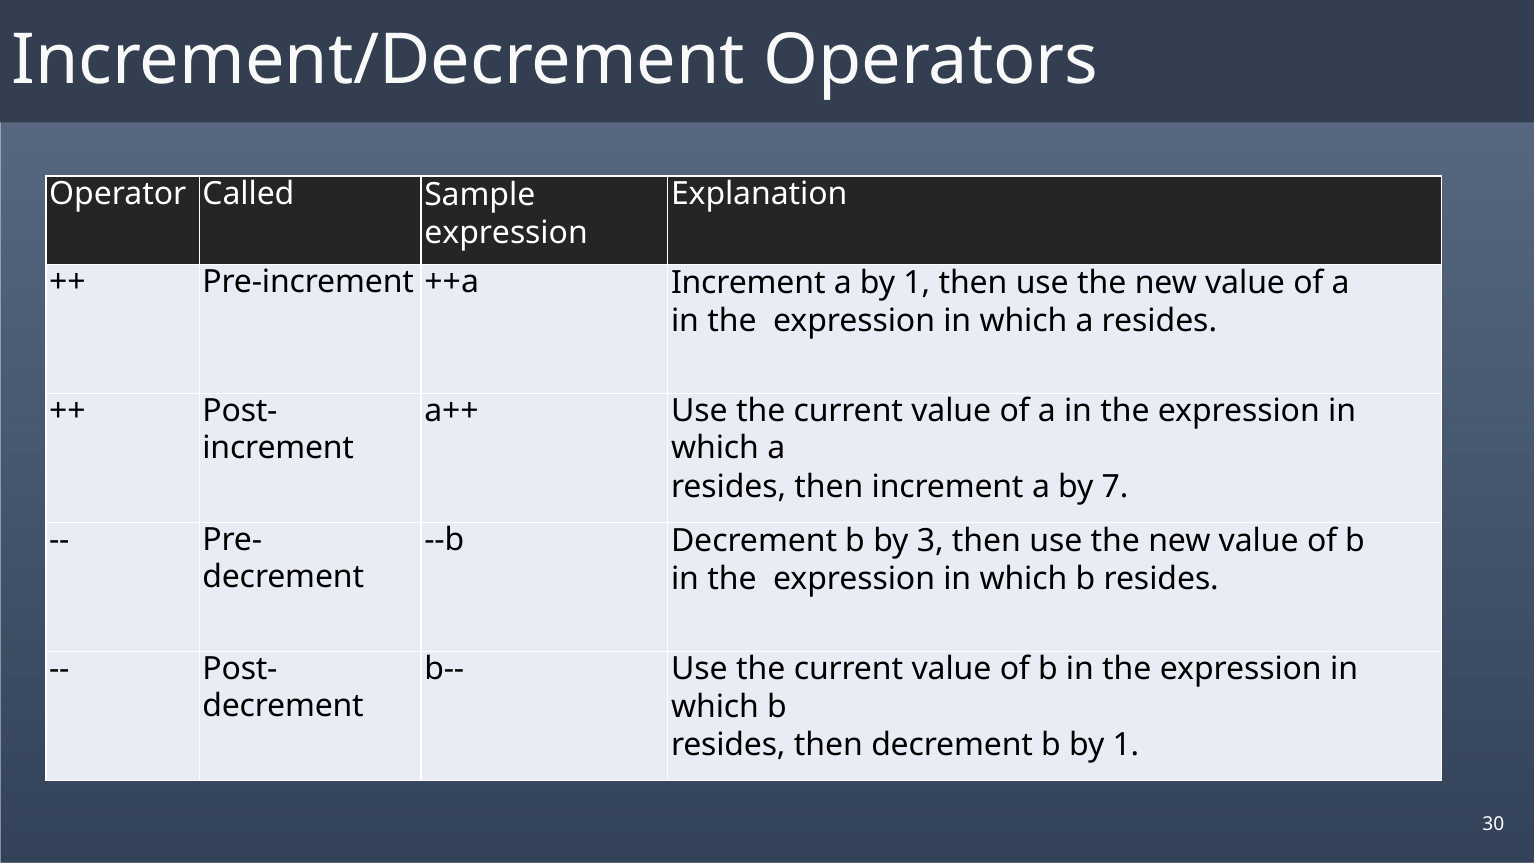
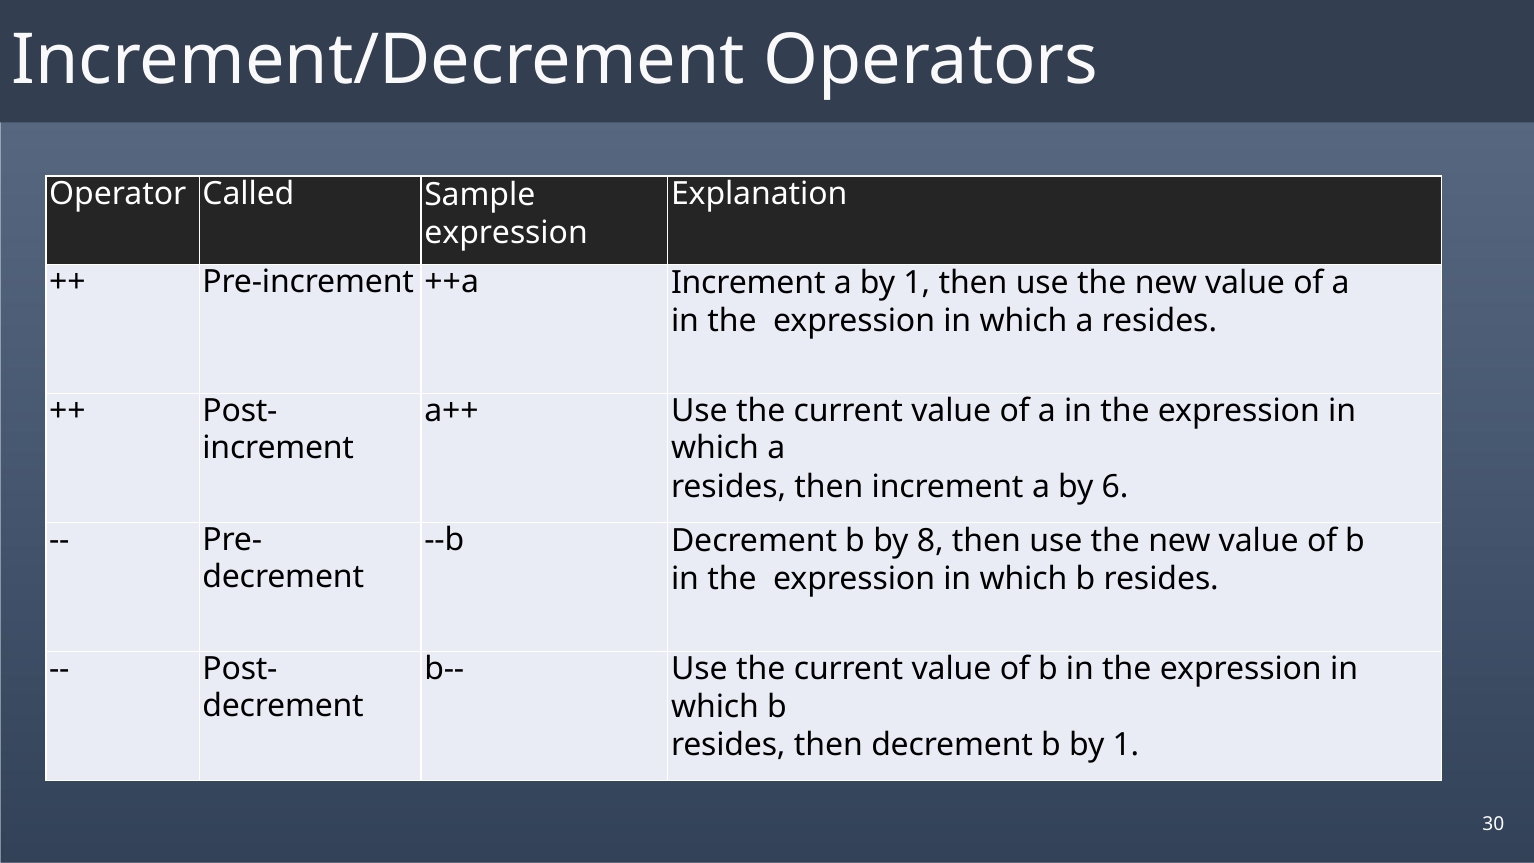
7: 7 -> 6 (1115, 487)
3: 3 -> 8 (930, 541)
